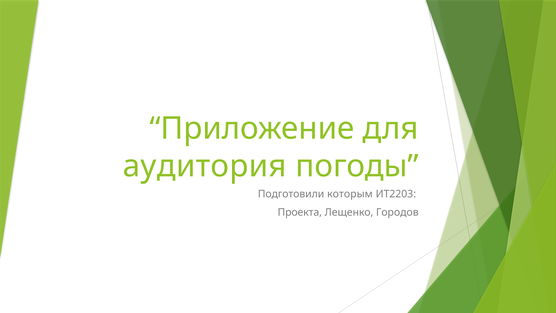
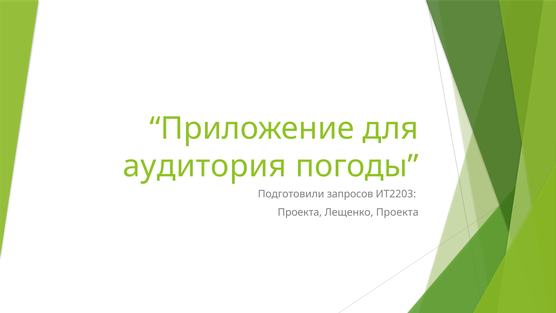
которым: которым -> запросов (350, 194)
Лещенко Городов: Городов -> Проекта (397, 212)
